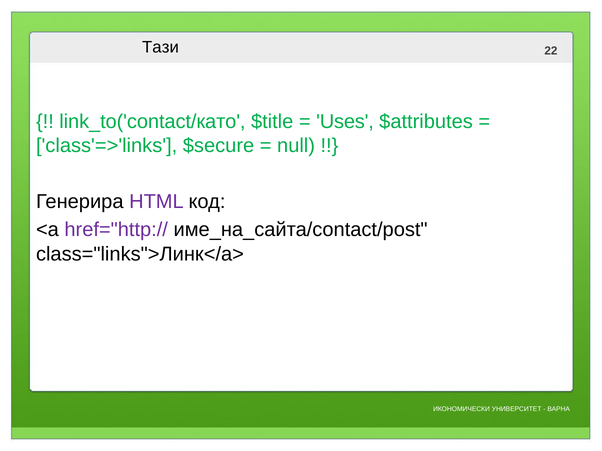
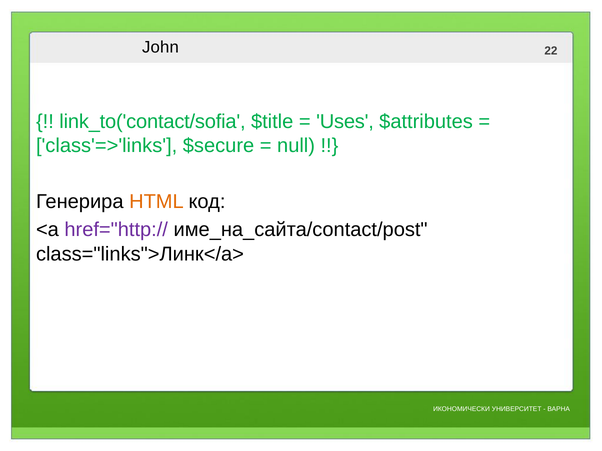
Тази: Тази -> John (160, 47)
link_to('contact/като: link_to('contact/като -> link_to('contact/sofia (153, 122)
HTML colour: purple -> orange (156, 202)
